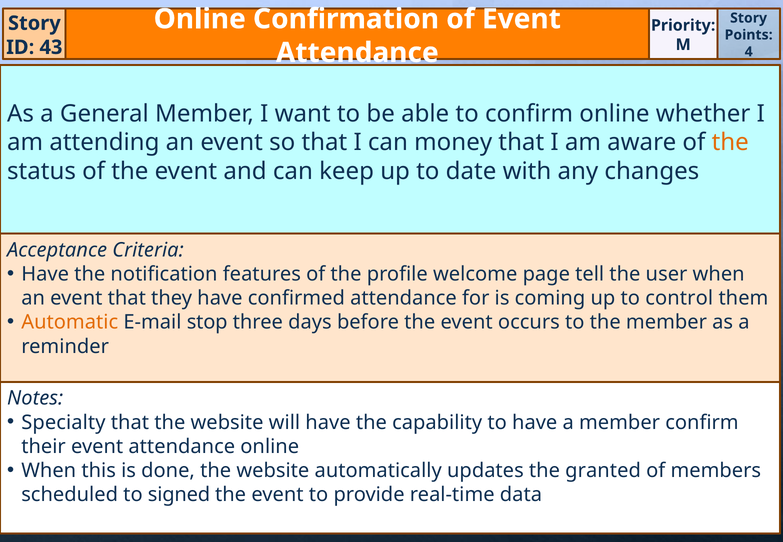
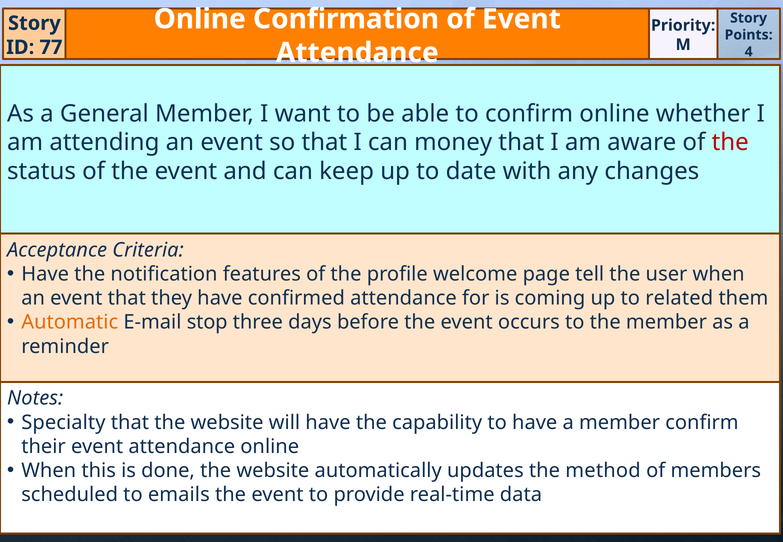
43: 43 -> 77 (51, 47)
the colour: orange -> red (730, 143)
control: control -> related (679, 298)
granted: granted -> method (603, 471)
signed: signed -> emails (179, 495)
